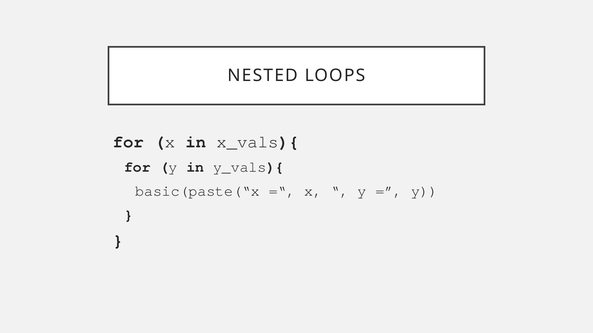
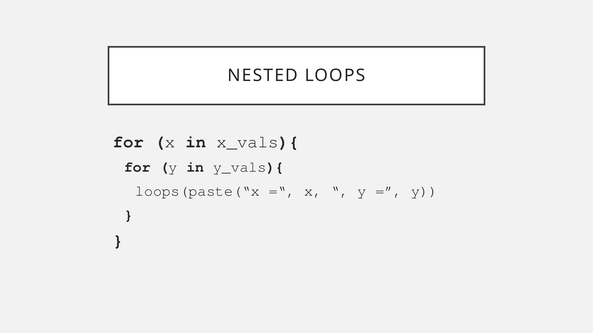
basic(paste(“x: basic(paste(“x -> loops(paste(“x (197, 191)
